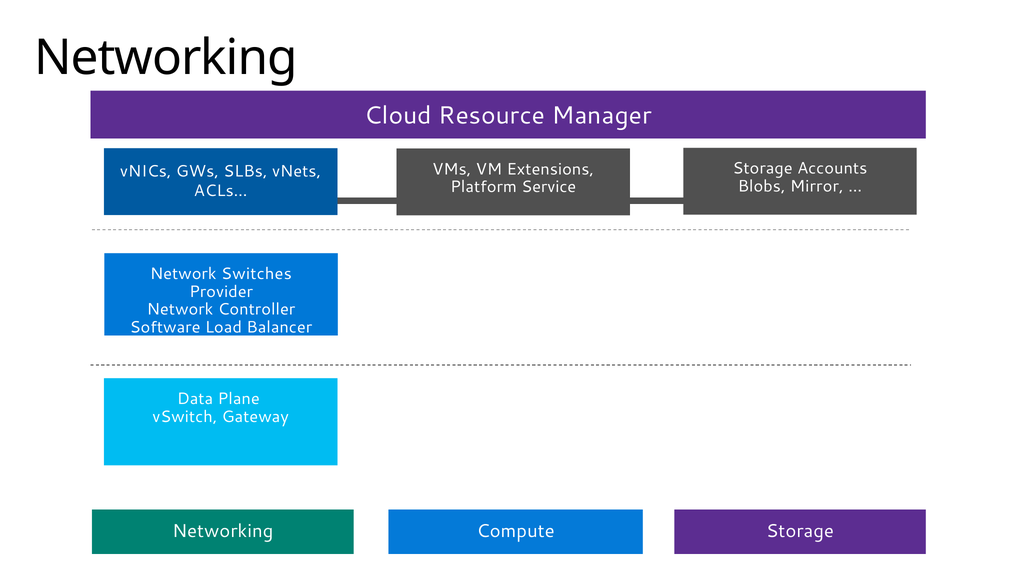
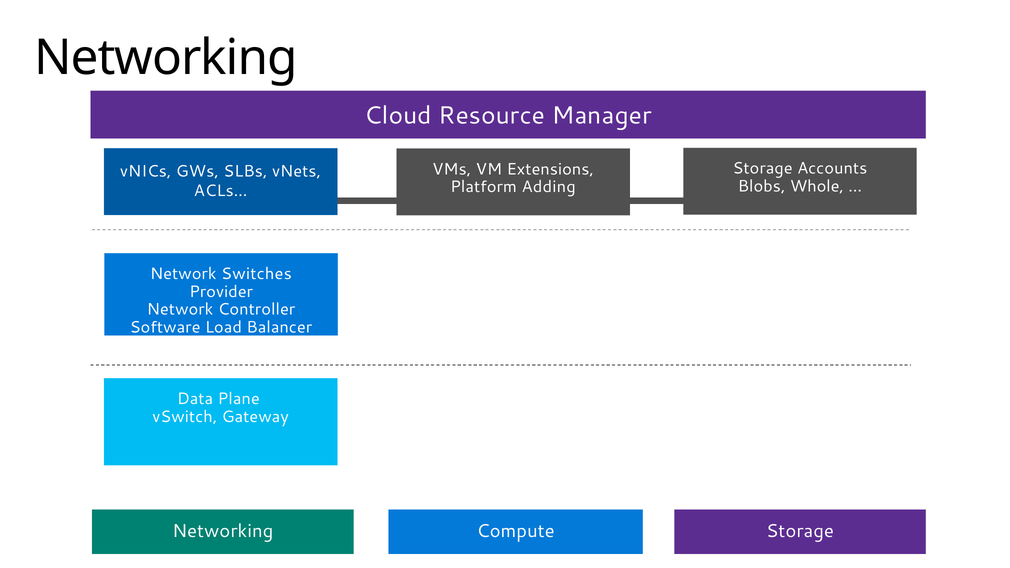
Mirror: Mirror -> Whole (817, 186)
Service: Service -> Adding (549, 187)
